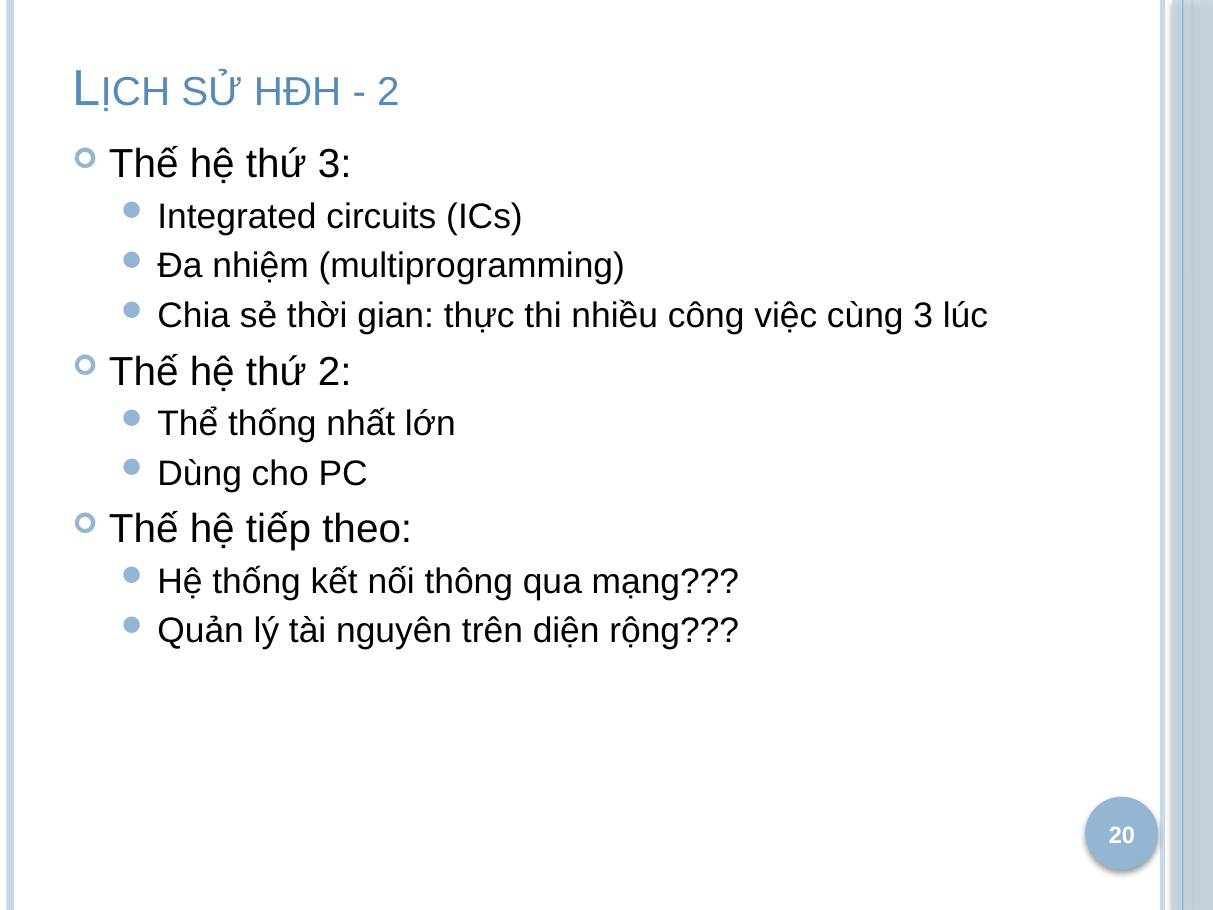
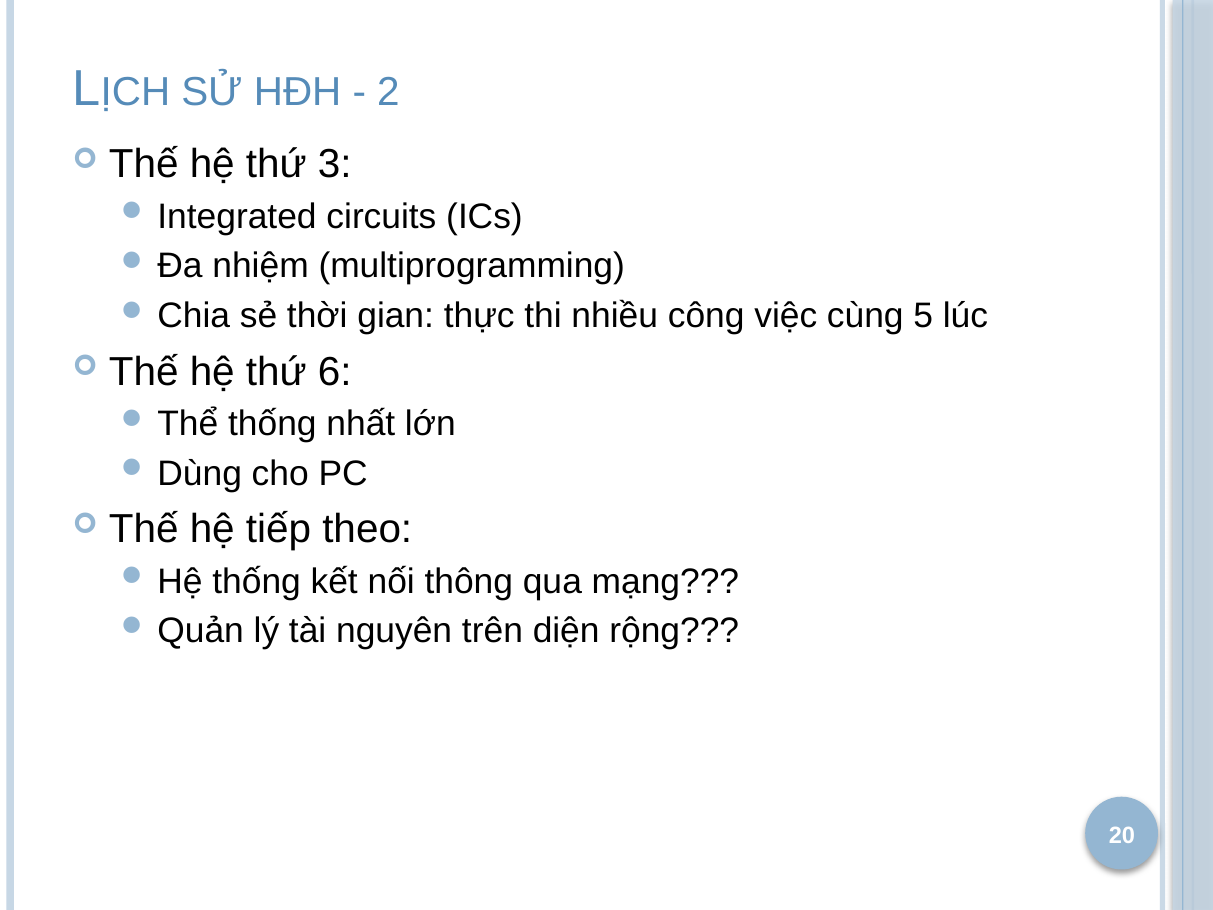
cùng 3: 3 -> 5 (923, 316)
thứ 2: 2 -> 6 (335, 372)
